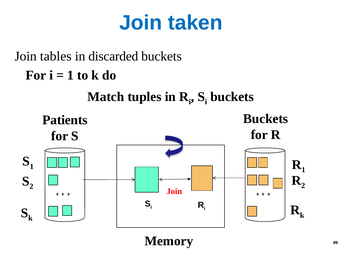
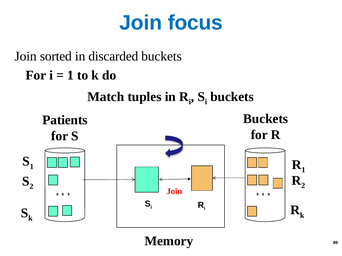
taken: taken -> focus (195, 23)
tables: tables -> sorted (56, 56)
